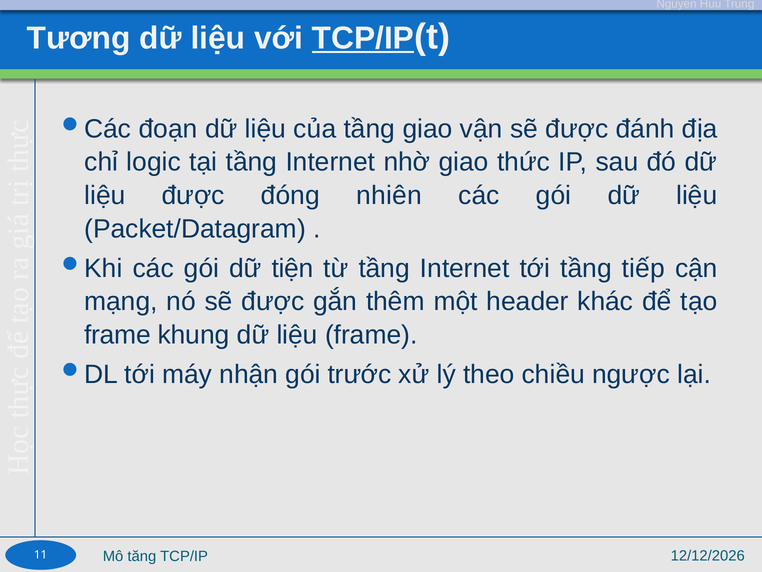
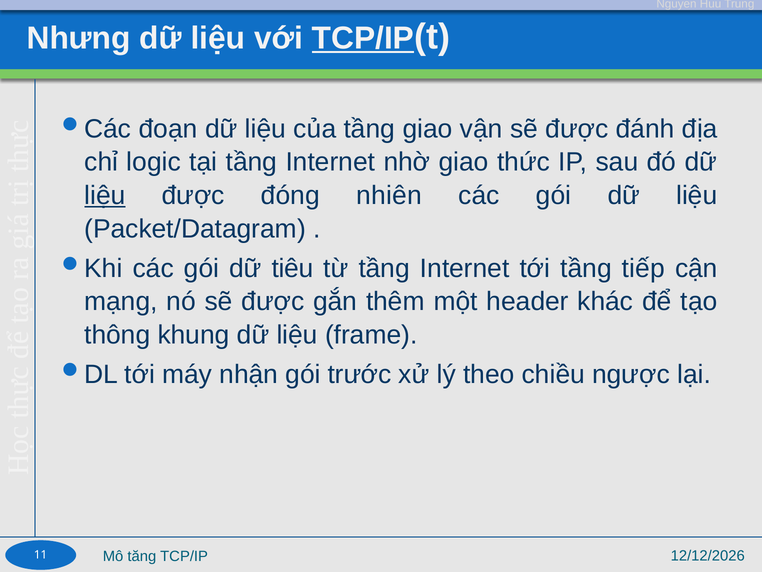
Tương: Tương -> Nhưng (79, 38)
liệu underline: none -> present (105, 195)
tiện: tiện -> tiêu (292, 268)
frame: frame -> thông (117, 335)
